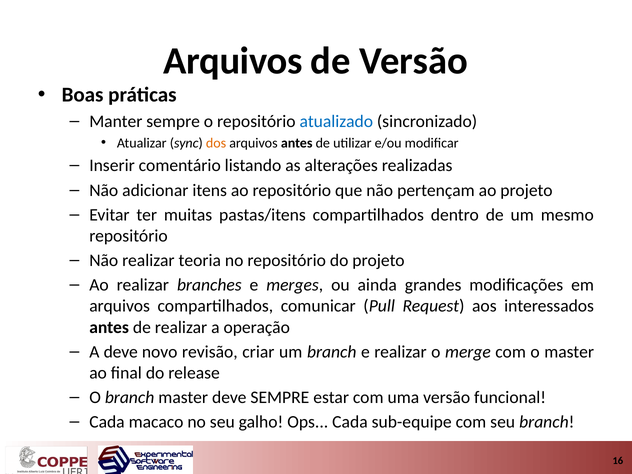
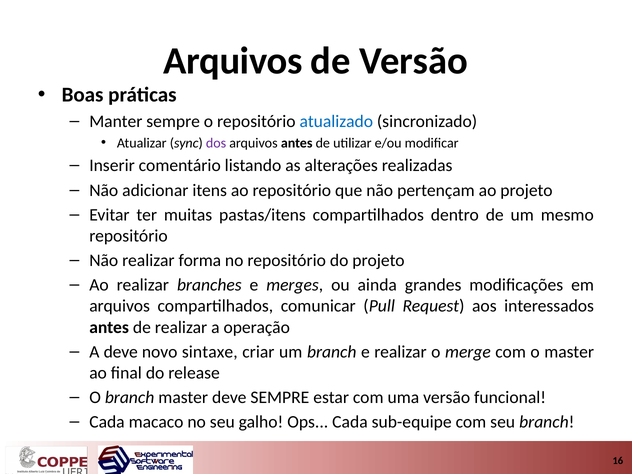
dos colour: orange -> purple (216, 143)
teoria: teoria -> forma (200, 261)
revisão: revisão -> sintaxe (210, 352)
